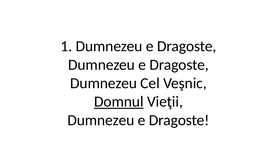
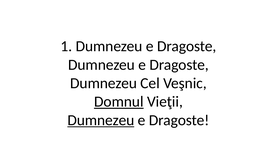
Dumnezeu underline: none -> present (101, 120)
